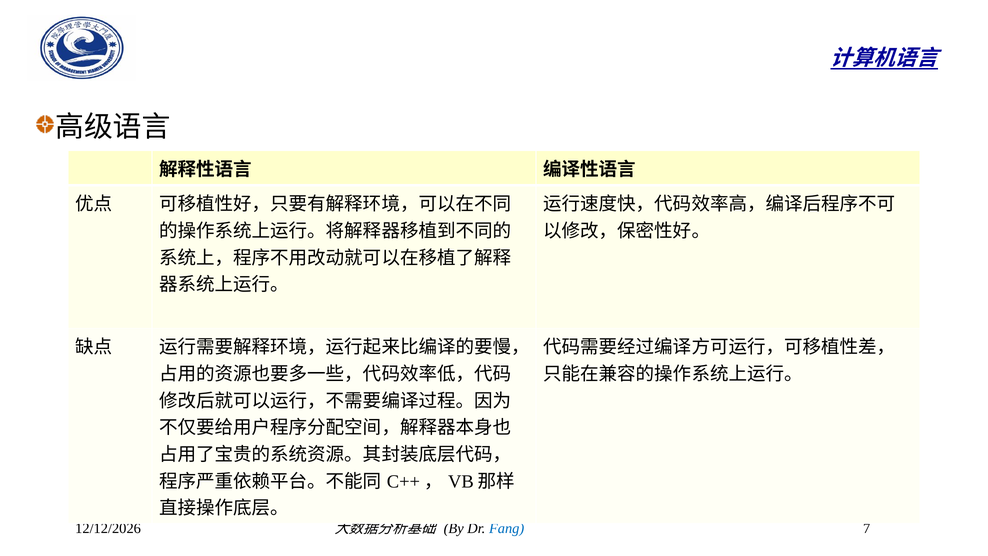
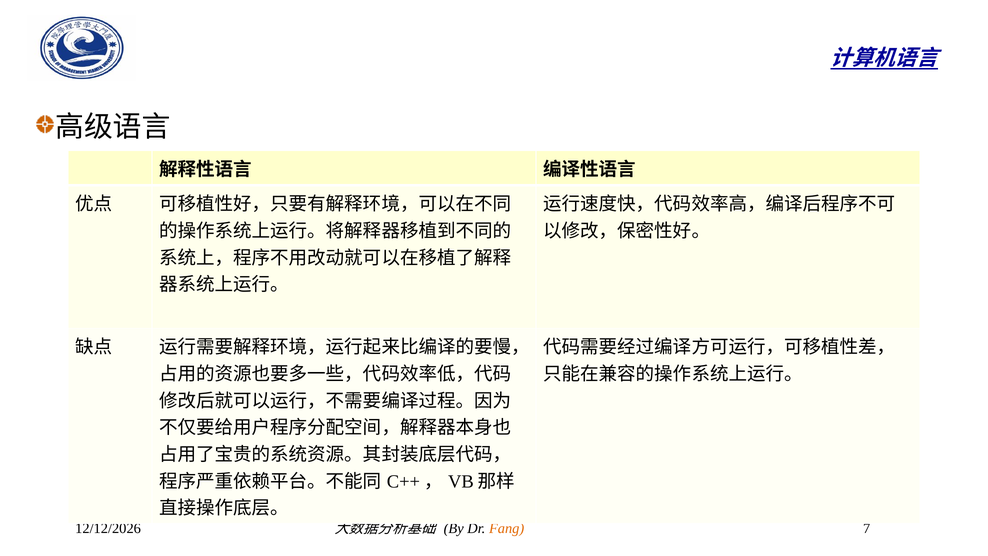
Fang colour: blue -> orange (507, 528)
